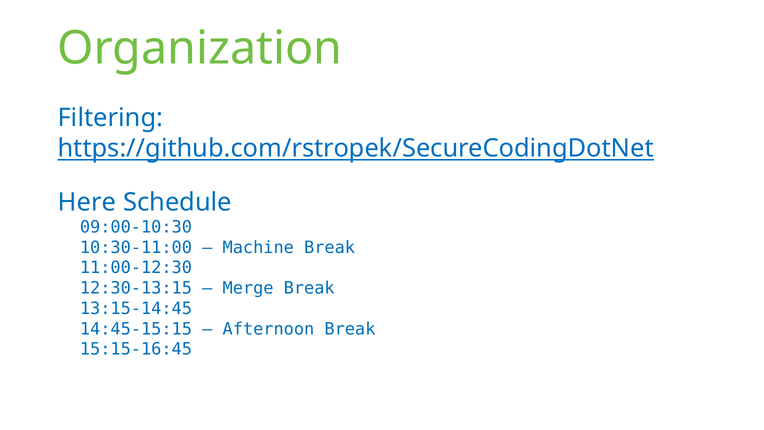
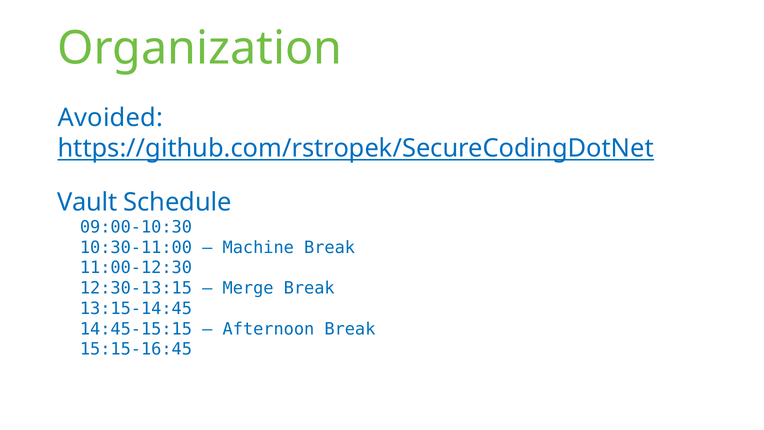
Filtering: Filtering -> Avoided (110, 118)
Here: Here -> Vault (87, 202)
